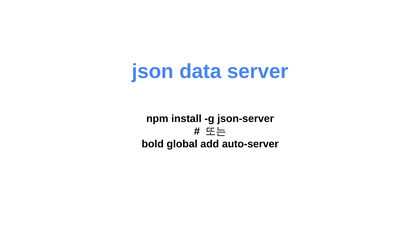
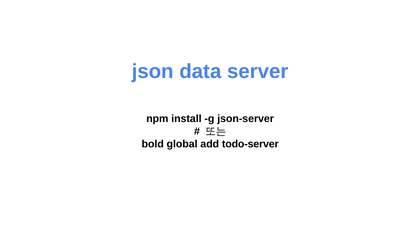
auto-server: auto-server -> todo-server (250, 144)
